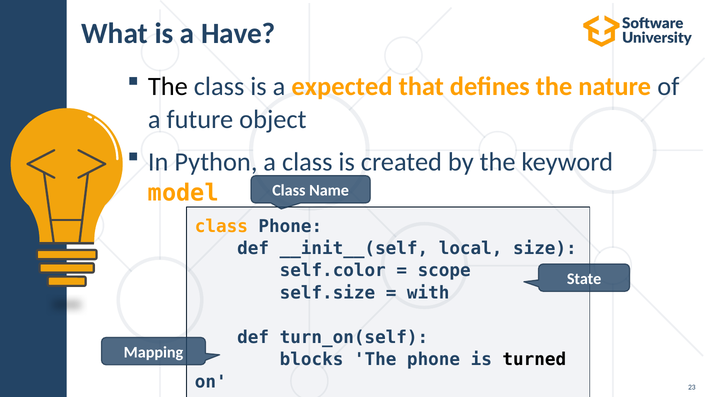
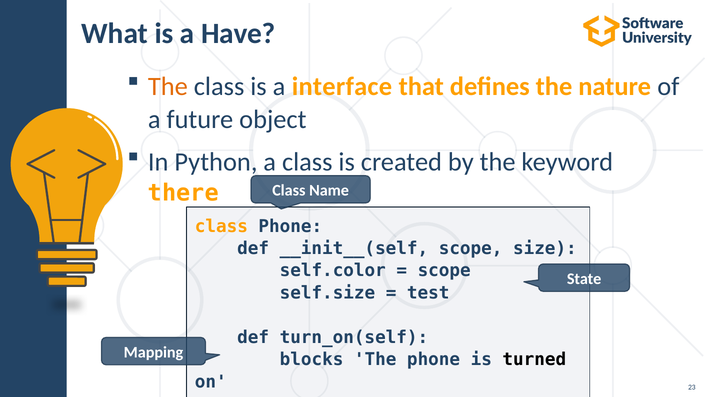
The colour: black -> orange (168, 86)
expected: expected -> interface (342, 86)
model: model -> there (183, 193)
__init__(self local: local -> scope (471, 248)
with: with -> test (428, 293)
